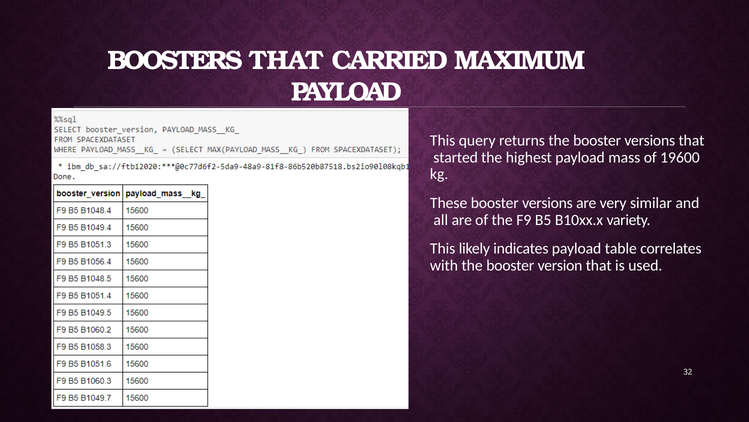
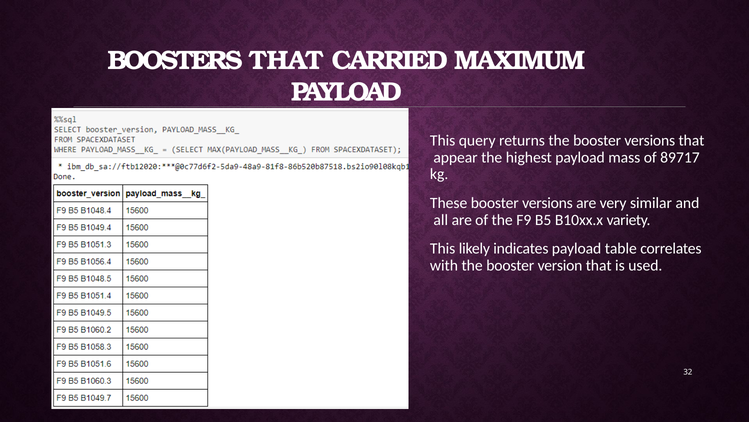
started: started -> appear (456, 157)
19600: 19600 -> 89717 (680, 157)
